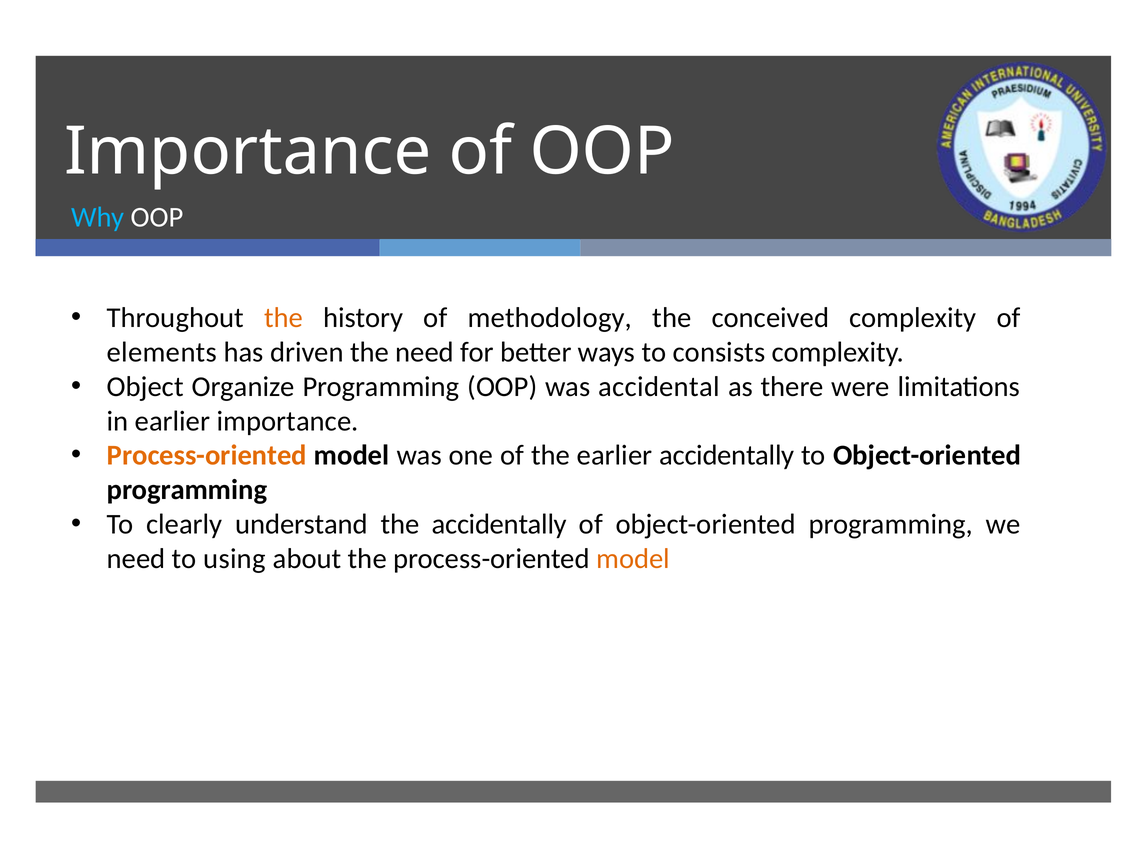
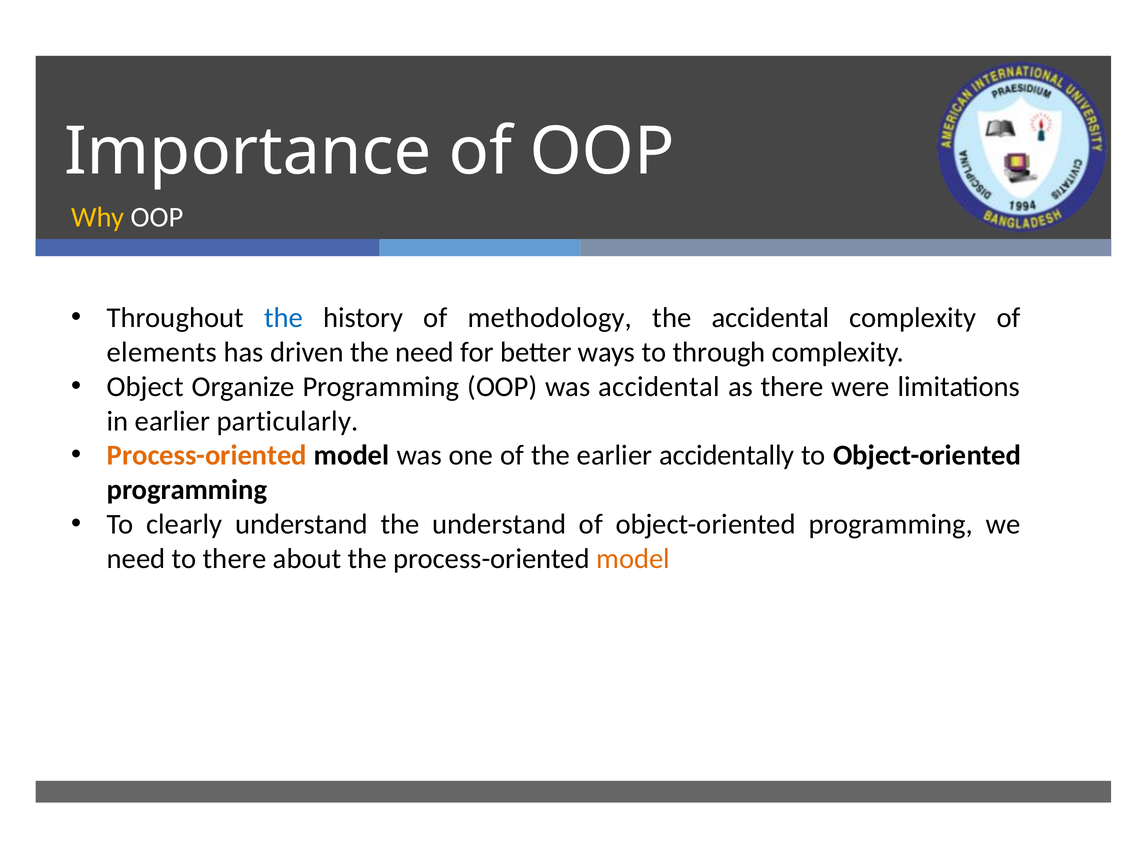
Why colour: light blue -> yellow (98, 217)
the colour: orange -> blue (284, 318)
the conceived: conceived -> accidental (770, 318)
consists: consists -> through (719, 352)
earlier importance: importance -> particularly (288, 421)
the accidentally: accidentally -> understand (499, 524)
to using: using -> there (235, 559)
